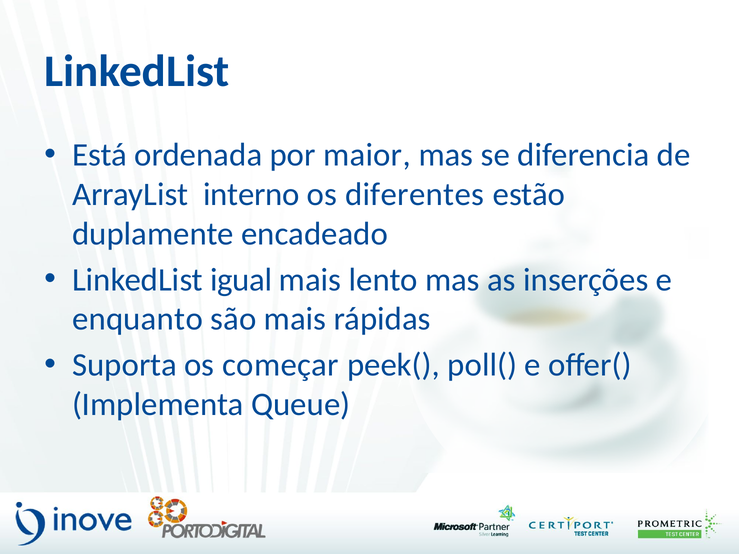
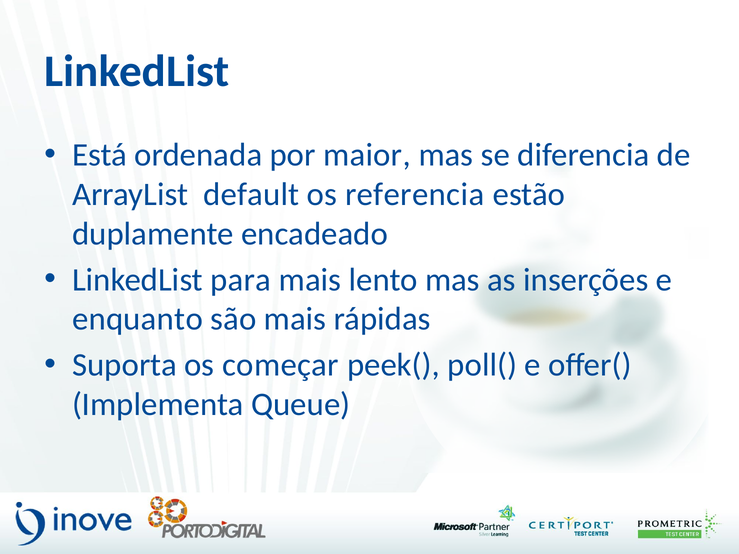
interno: interno -> default (251, 194)
diferentes: diferentes -> referencia (415, 194)
igual: igual -> para (241, 280)
